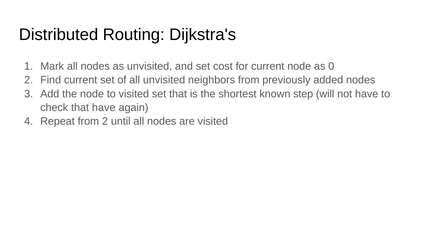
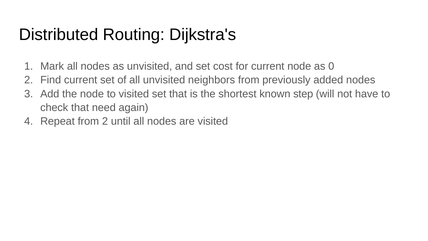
that have: have -> need (104, 107)
